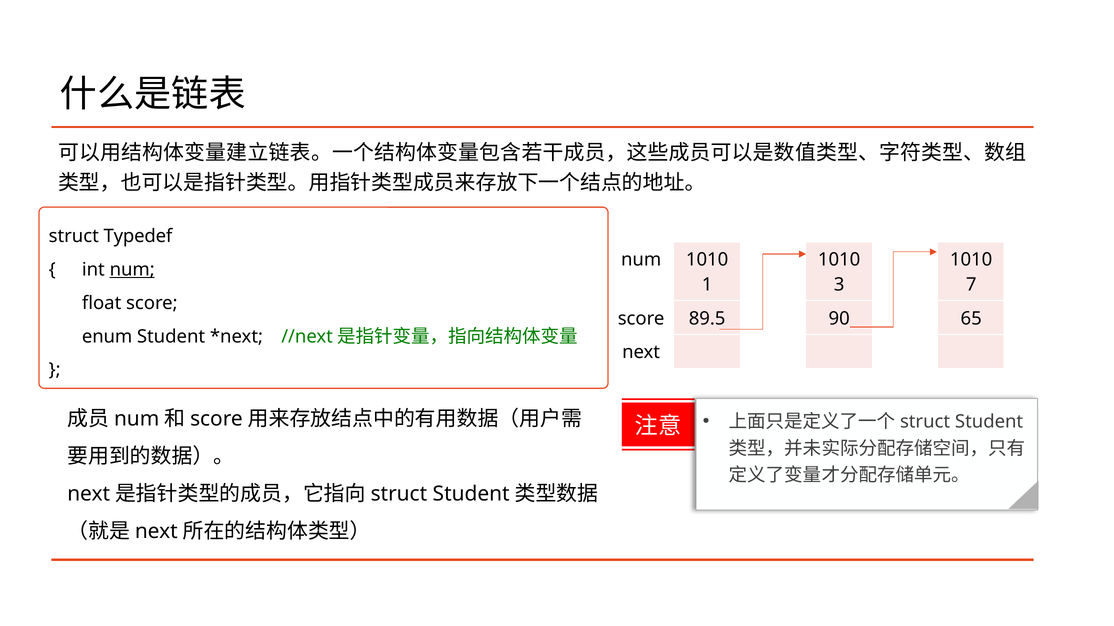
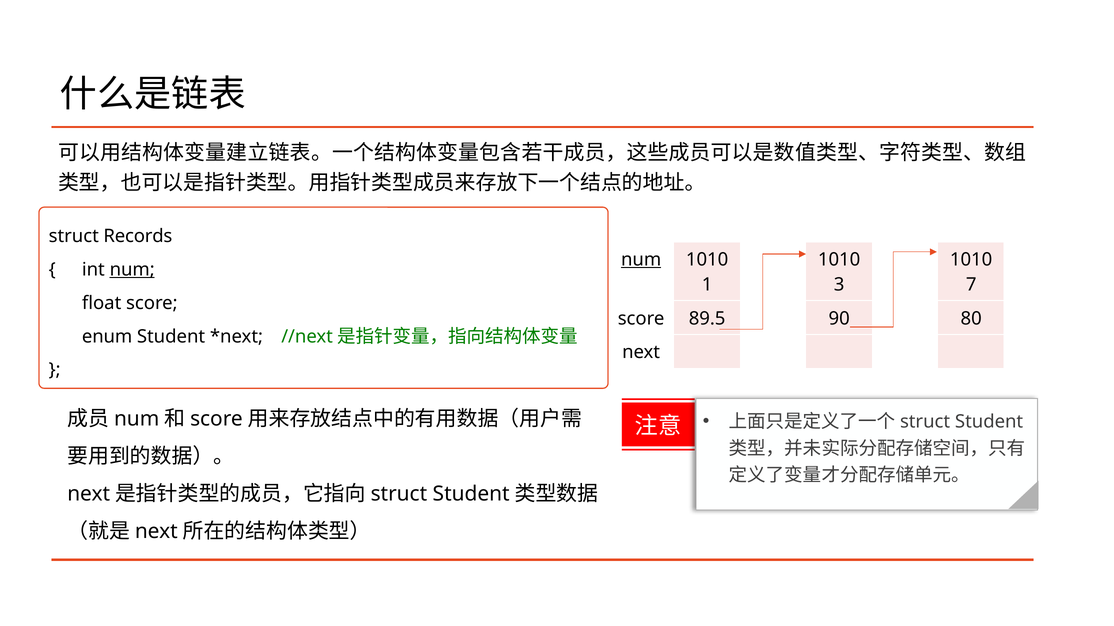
Typedef: Typedef -> Records (138, 237)
num underline: none -> present (641, 260)
65: 65 -> 80 (971, 319)
